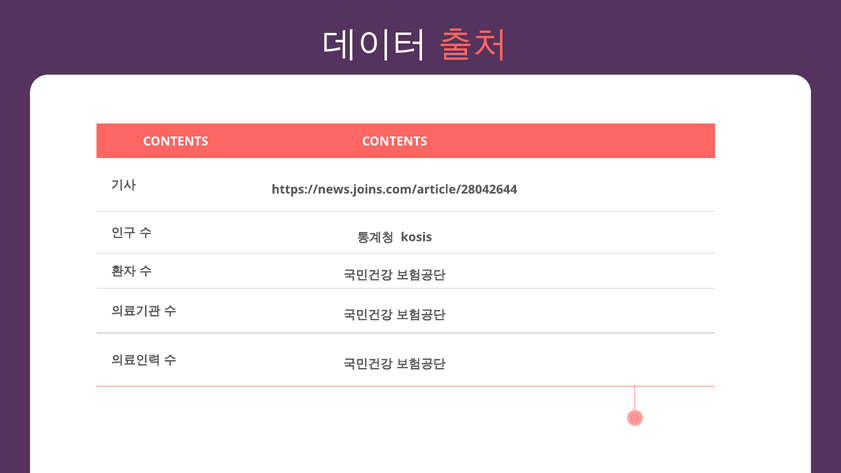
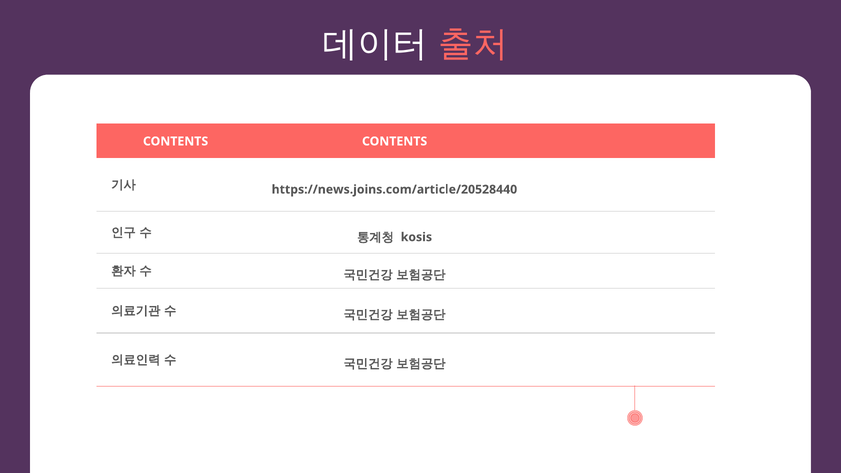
https://news.joins.com/article/28042644: https://news.joins.com/article/28042644 -> https://news.joins.com/article/20528440 (394, 190)
